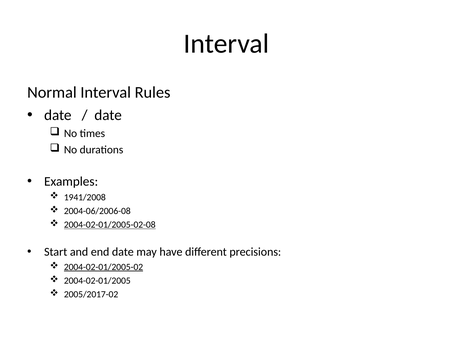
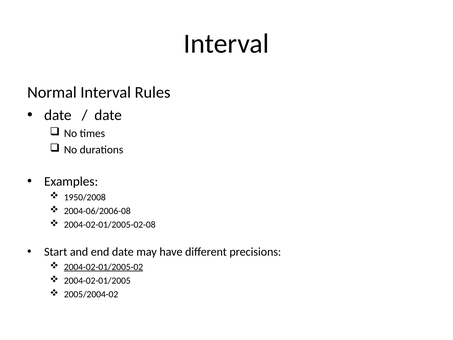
1941/2008: 1941/2008 -> 1950/2008 (85, 197)
2004-02-01/2005-02-08 underline: present -> none (110, 225)
2005/2017-02: 2005/2017-02 -> 2005/2004-02 (91, 294)
